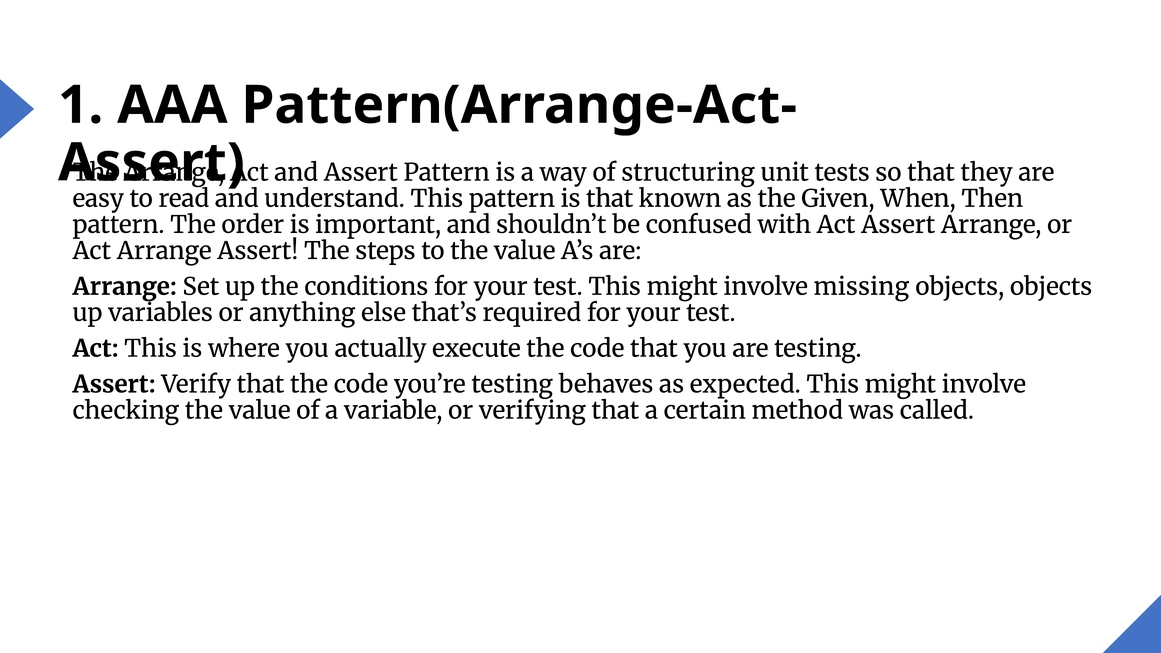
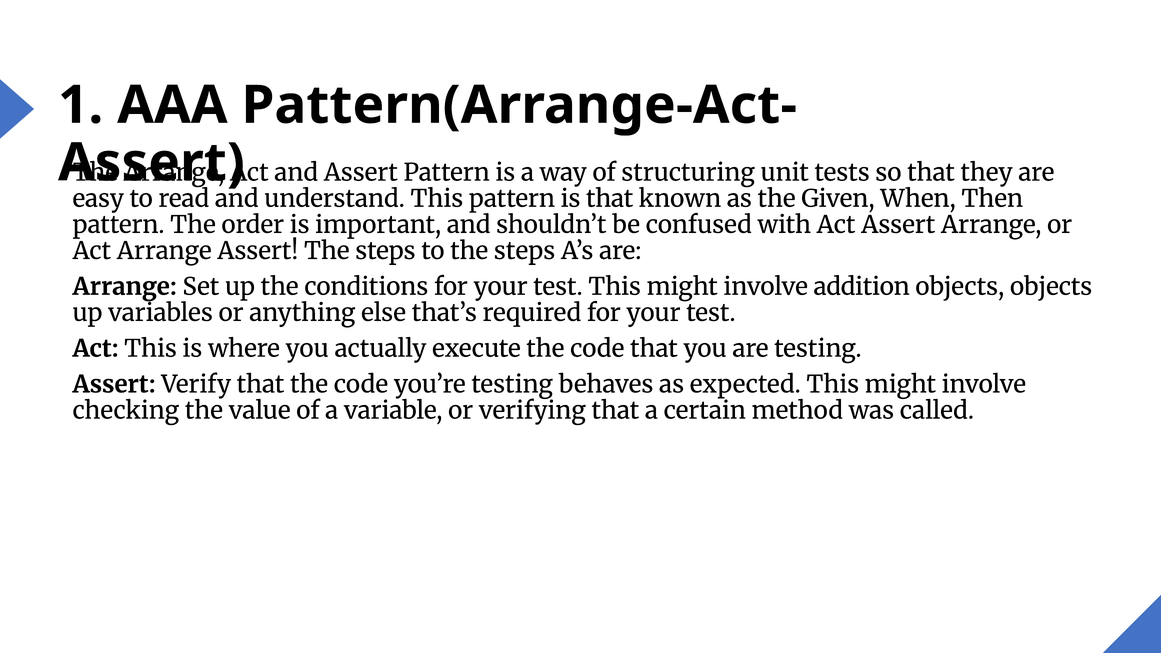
to the value: value -> steps (525, 251)
missing: missing -> addition (862, 287)
